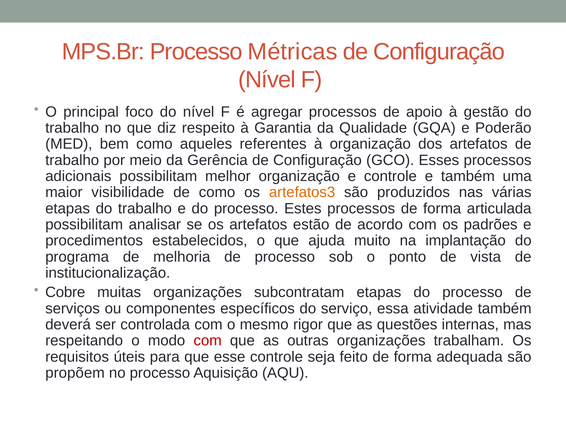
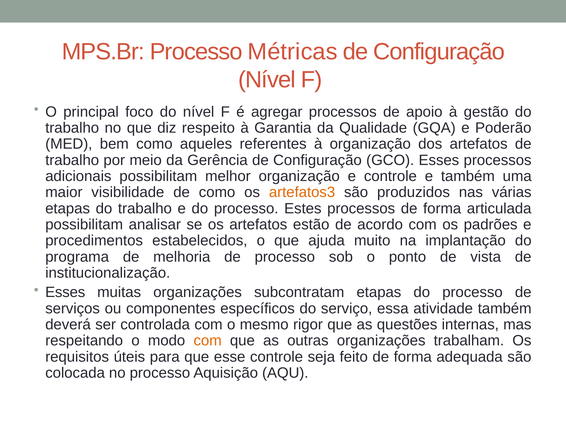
Cobre: Cobre -> Esses (65, 293)
com colour: red -> orange (208, 341)
propõem: propõem -> colocada (75, 373)
